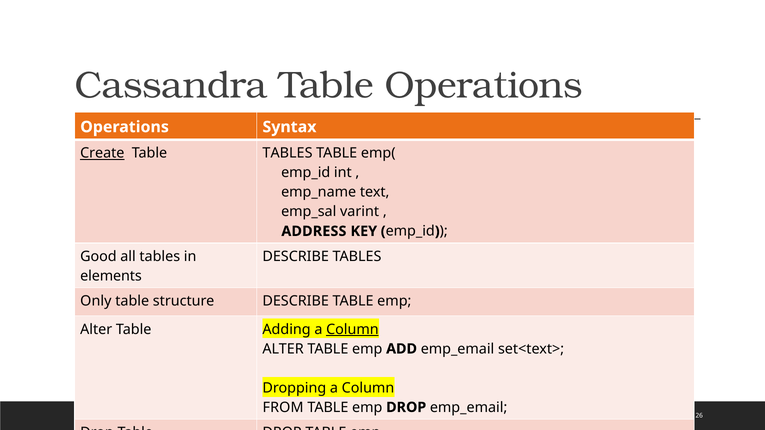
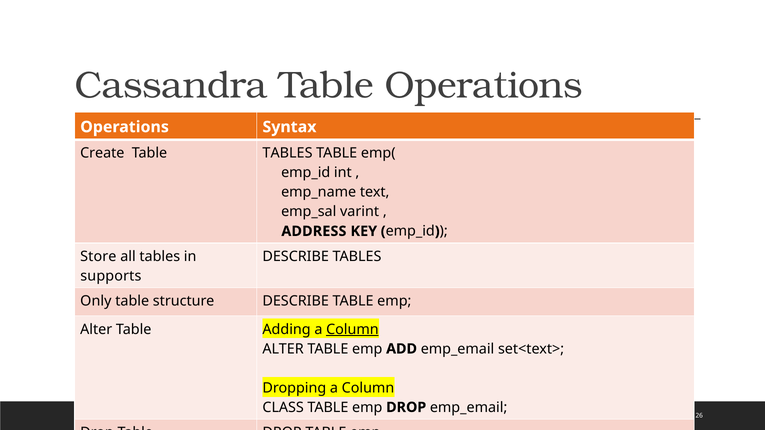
Create underline: present -> none (102, 153)
Good: Good -> Store (98, 257)
elements: elements -> supports (111, 276)
FROM: FROM -> CLASS (283, 408)
